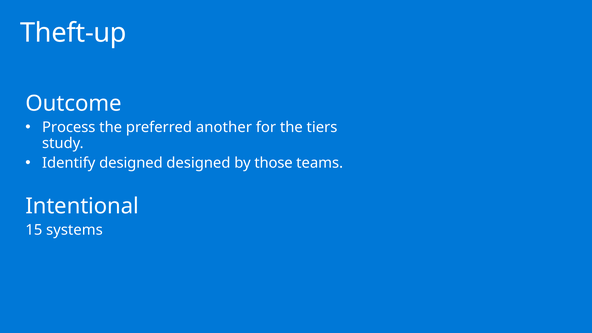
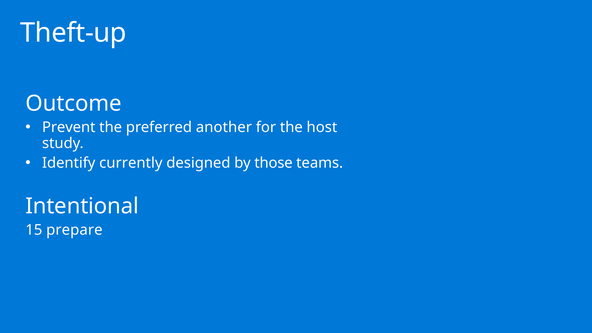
Process: Process -> Prevent (69, 127)
tiers: tiers -> host (322, 127)
Identify designed: designed -> currently (131, 163)
systems: systems -> prepare (74, 230)
